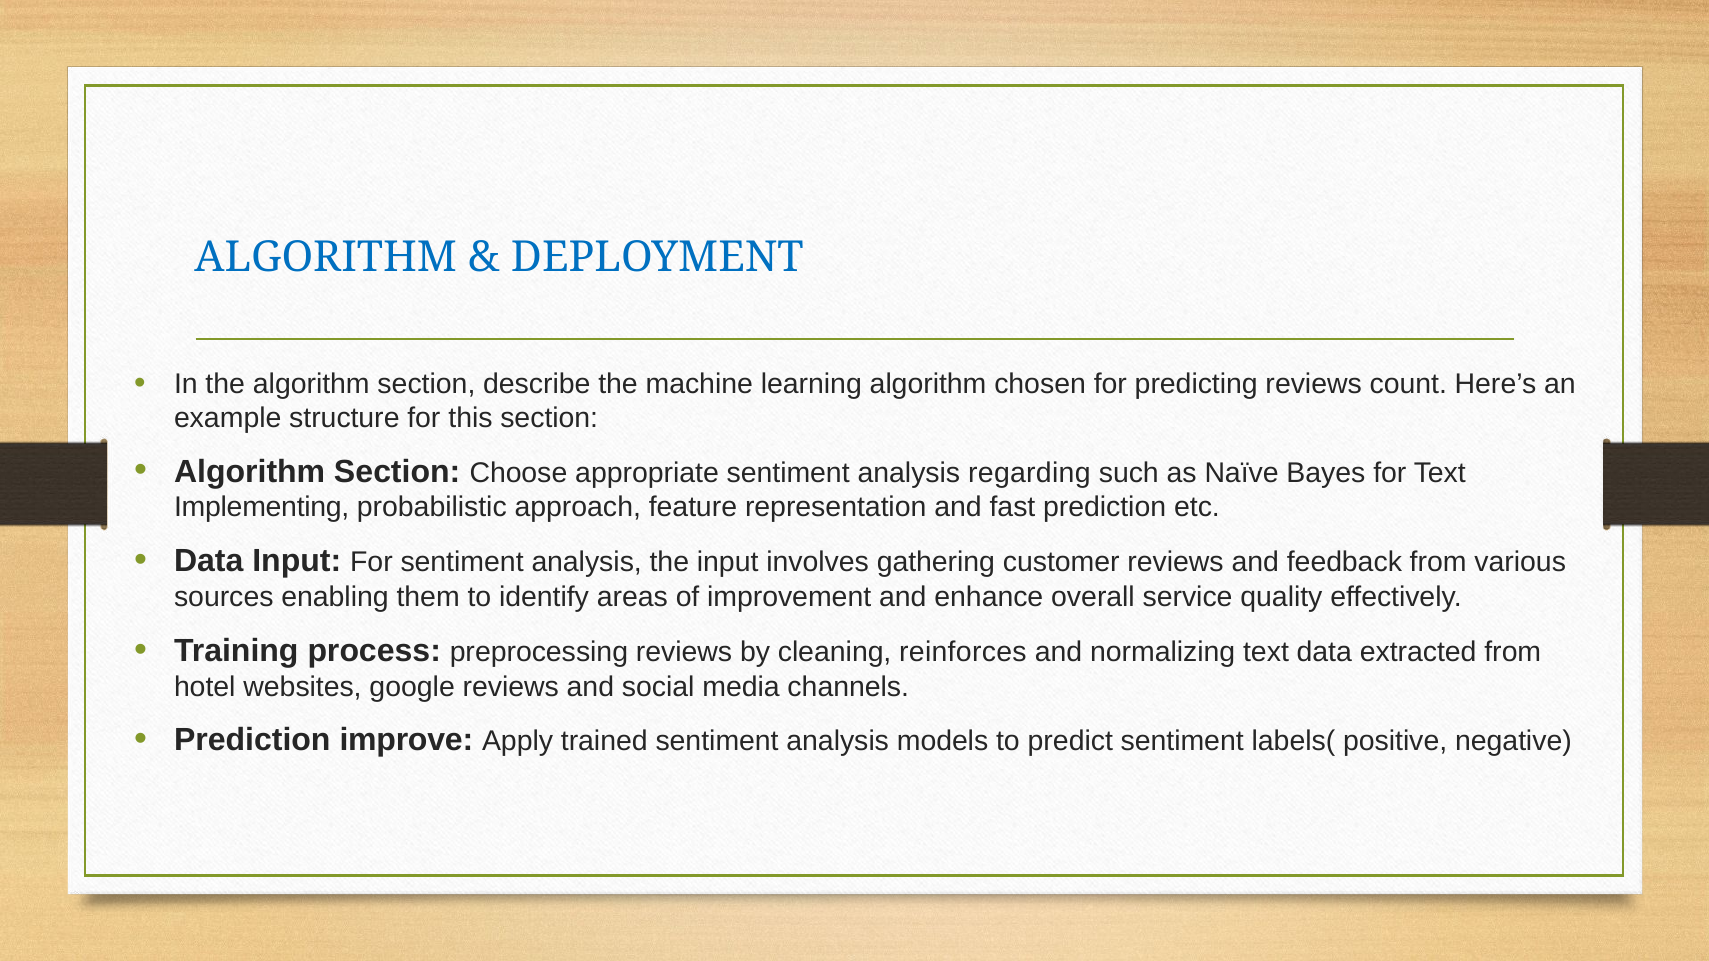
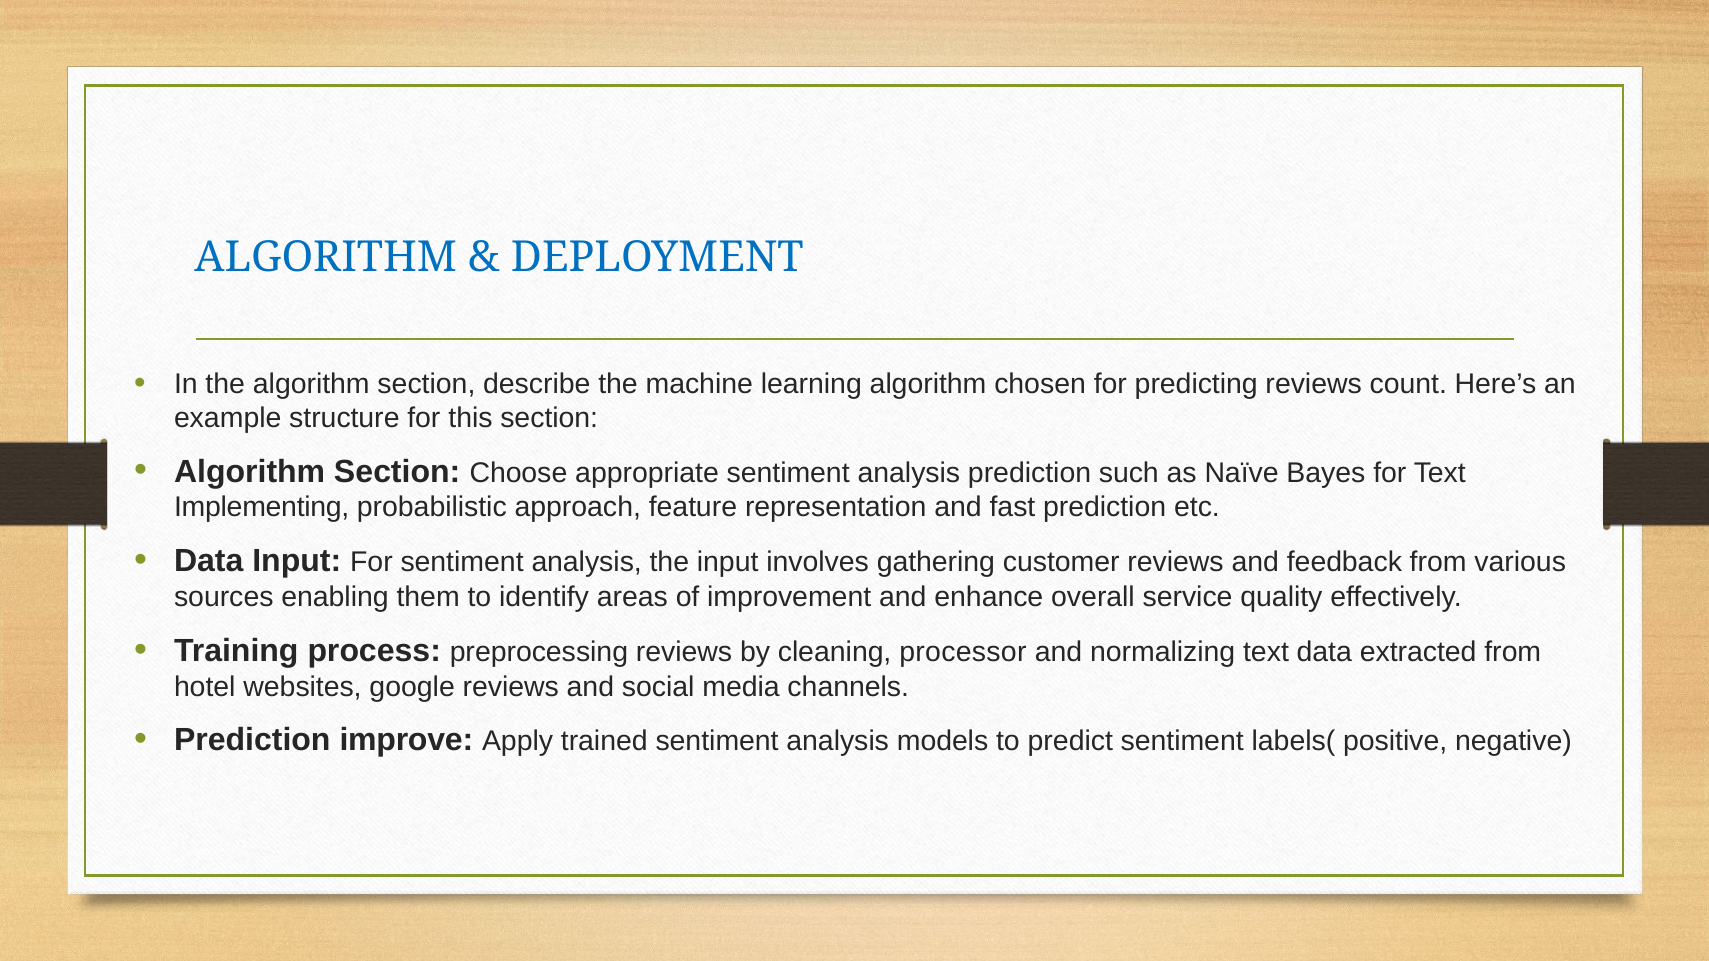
analysis regarding: regarding -> prediction (1030, 473)
reinforces: reinforces -> processor (963, 652)
